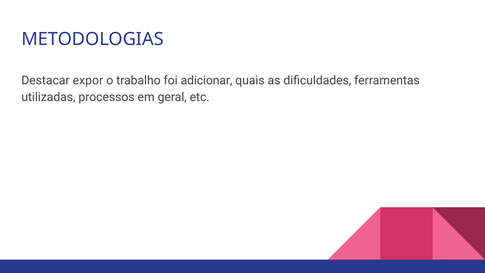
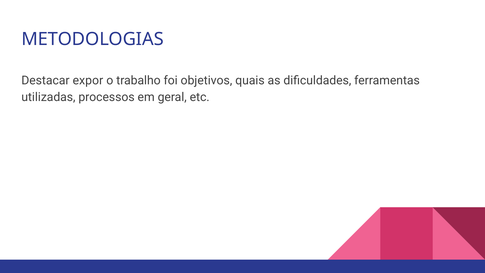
adicionar: adicionar -> objetivos (206, 80)
